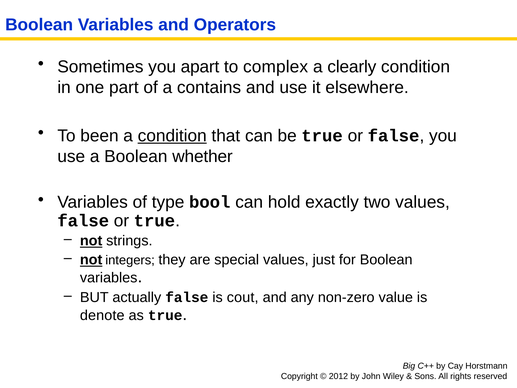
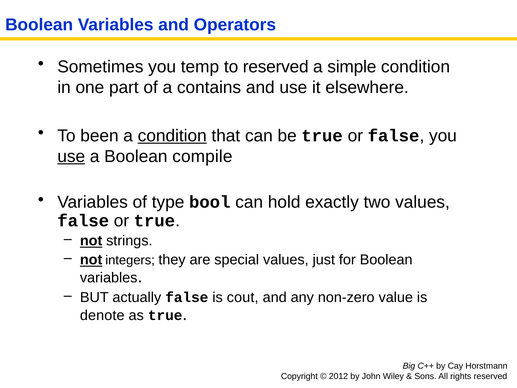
apart: apart -> temp (200, 67)
to complex: complex -> reserved (276, 67)
clearly: clearly -> simple (352, 67)
use underline: none -> present (71, 156)
whether: whether -> compile (202, 156)
